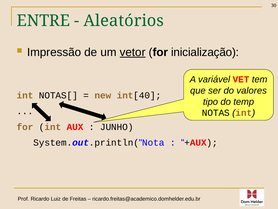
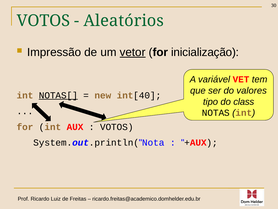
ENTRE: ENTRE -> VOTOS (43, 21)
NOTAS[ underline: none -> present (58, 95)
temp: temp -> class (244, 102)
JUNHO: JUNHO -> VOTOS (117, 127)
